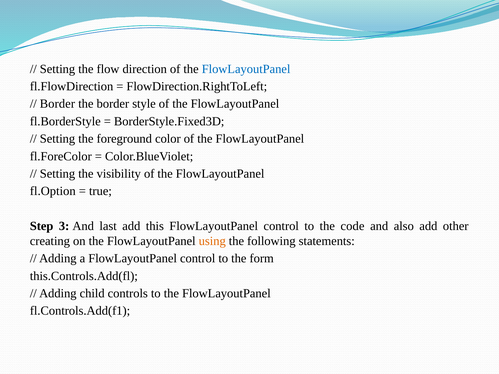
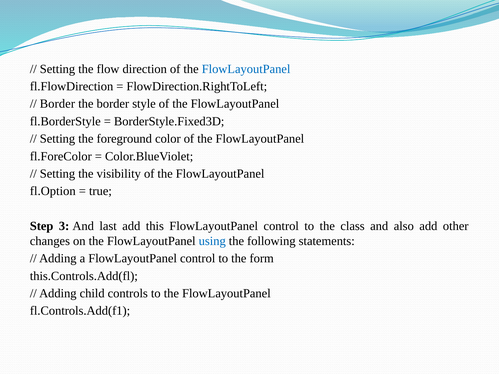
code: code -> class (353, 226)
creating: creating -> changes (50, 241)
using colour: orange -> blue (212, 241)
